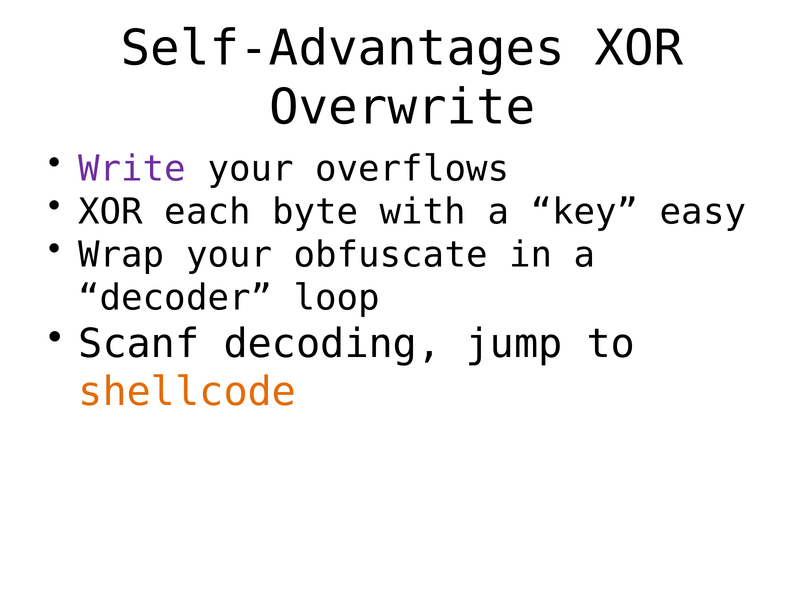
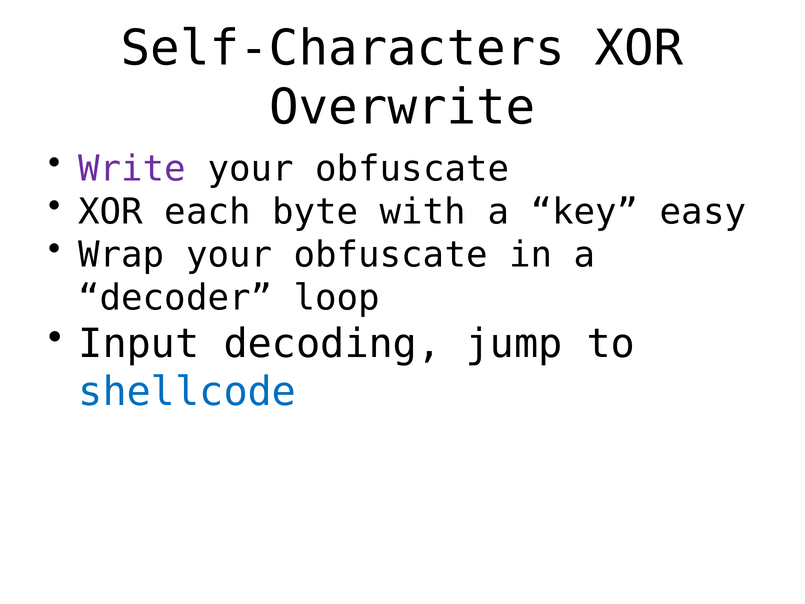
Self-Advantages: Self-Advantages -> Self-Characters (343, 48)
overflows: overflows -> obfuscate (412, 169)
Scanf: Scanf -> Input (139, 344)
shellcode colour: orange -> blue (187, 392)
